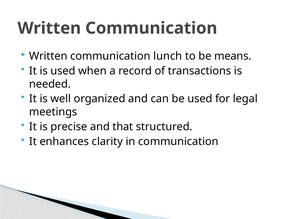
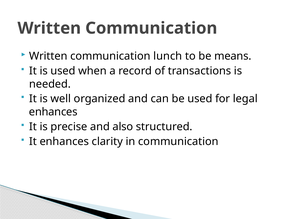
meetings: meetings -> enhances (53, 112)
that: that -> also (123, 127)
